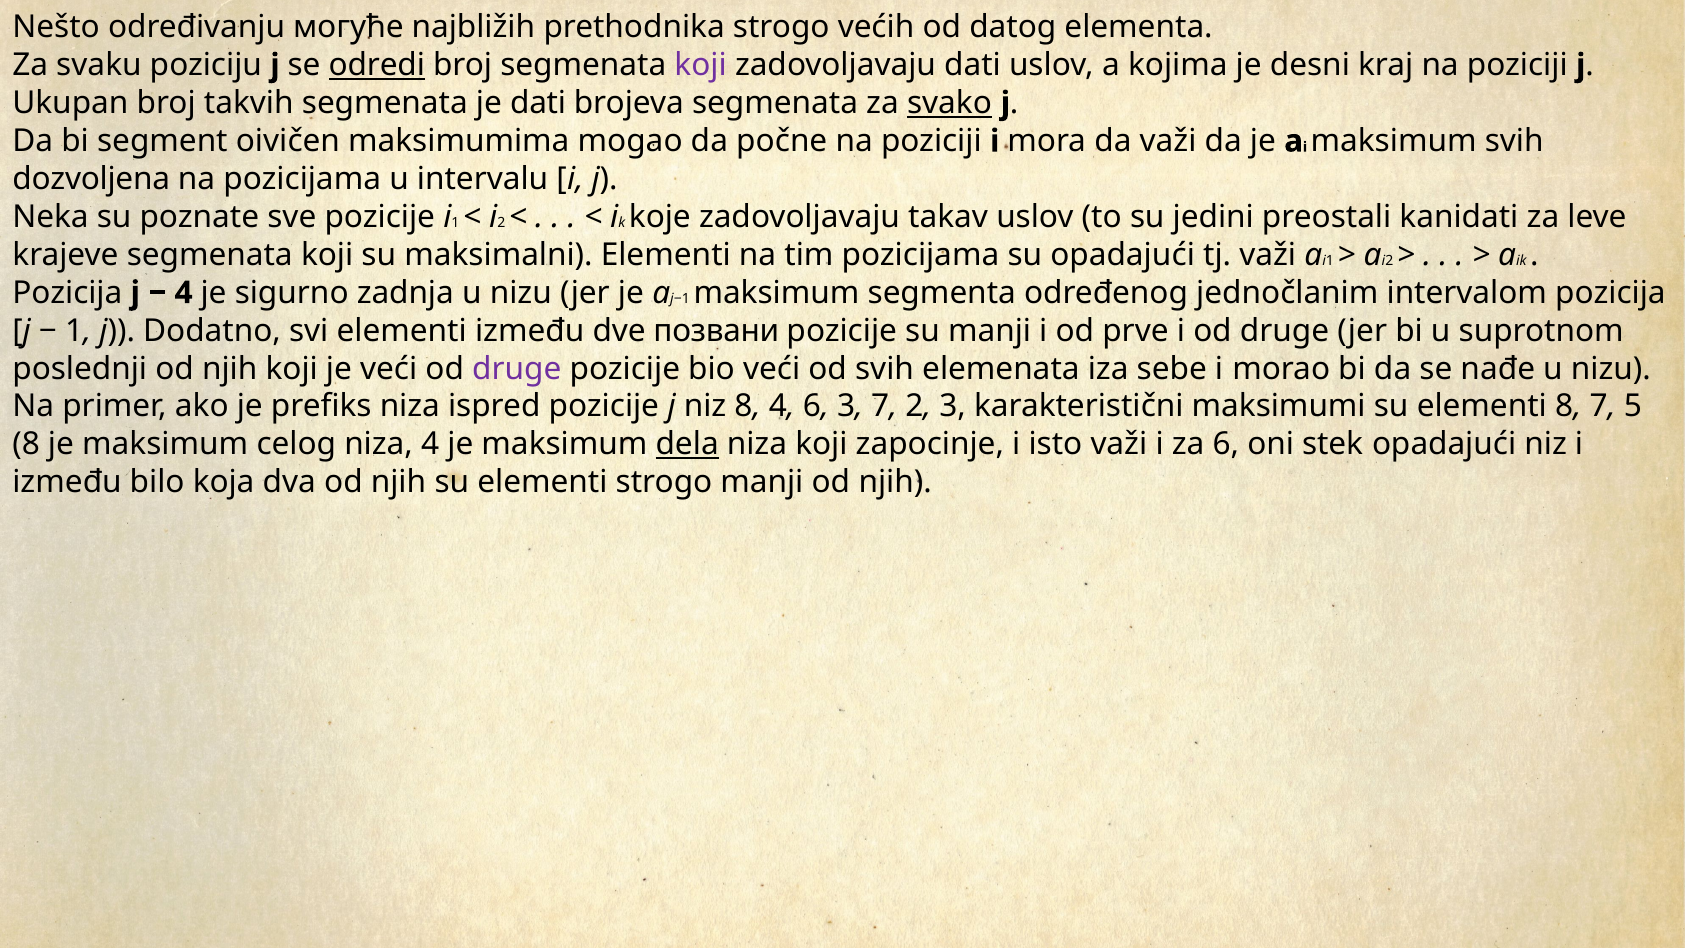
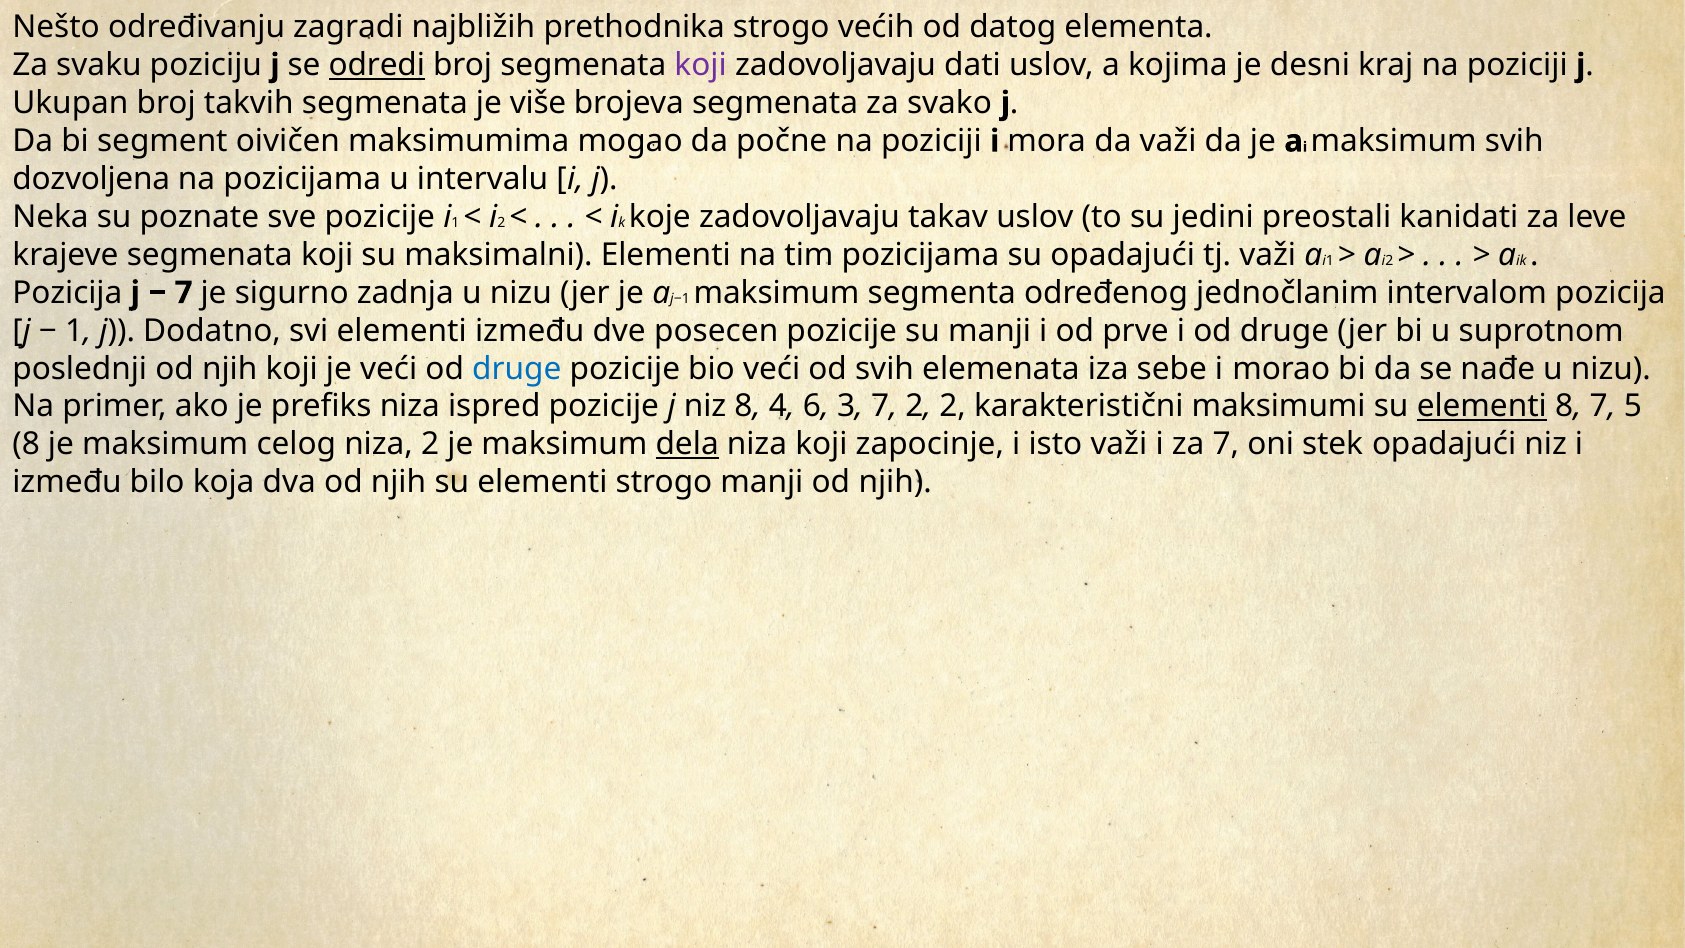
могуће: могуће -> zagradi (348, 27)
je dati: dati -> više (538, 103)
svako underline: present -> none (949, 103)
4: 4 -> 7 (184, 293)
позвани: позвани -> posecen (716, 331)
druge colour: purple -> blue (517, 369)
2 3: 3 -> 2 (953, 406)
elementi underline: none -> present (1482, 406)
niza 4: 4 -> 2 (430, 444)
za 6: 6 -> 7 (1226, 444)
